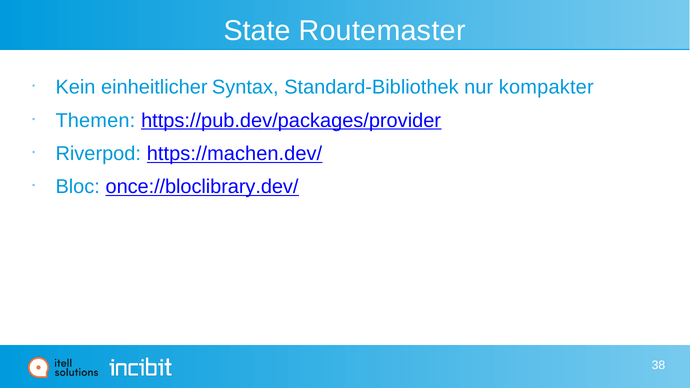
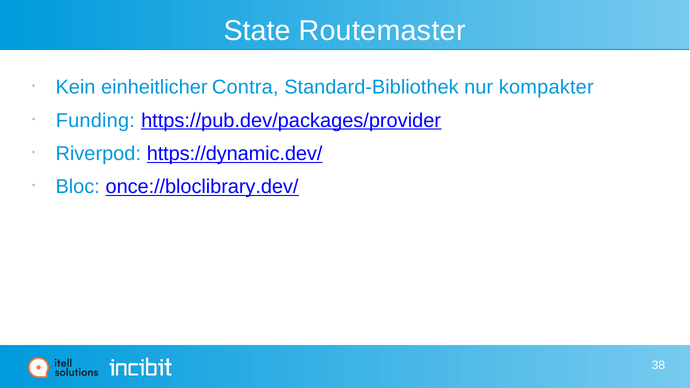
Syntax: Syntax -> Contra (245, 87)
Themen: Themen -> Funding (95, 121)
https://machen.dev/: https://machen.dev/ -> https://dynamic.dev/ (235, 154)
